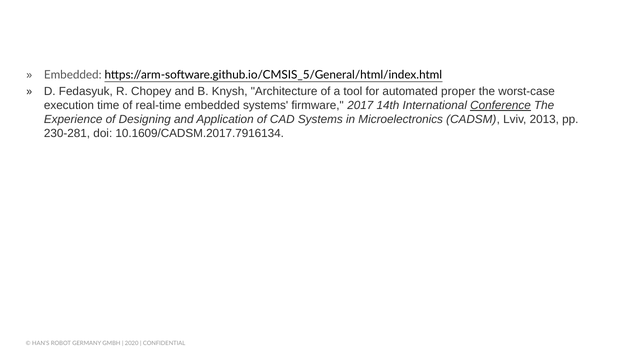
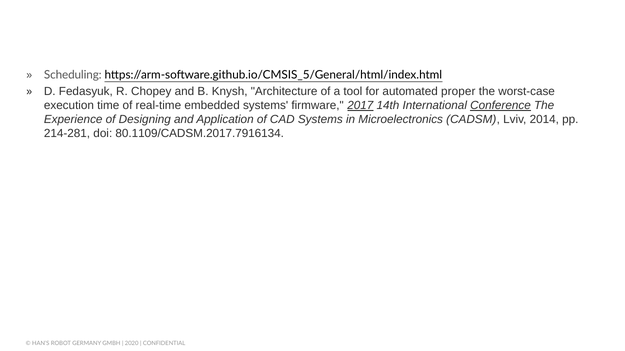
Embedded: Embedded -> Scheduling (73, 75)
2017 underline: none -> present (360, 106)
2013: 2013 -> 2014 (544, 120)
230-281: 230-281 -> 214-281 (67, 134)
10.1609/CADSM.2017.7916134: 10.1609/CADSM.2017.7916134 -> 80.1109/CADSM.2017.7916134 (200, 134)
